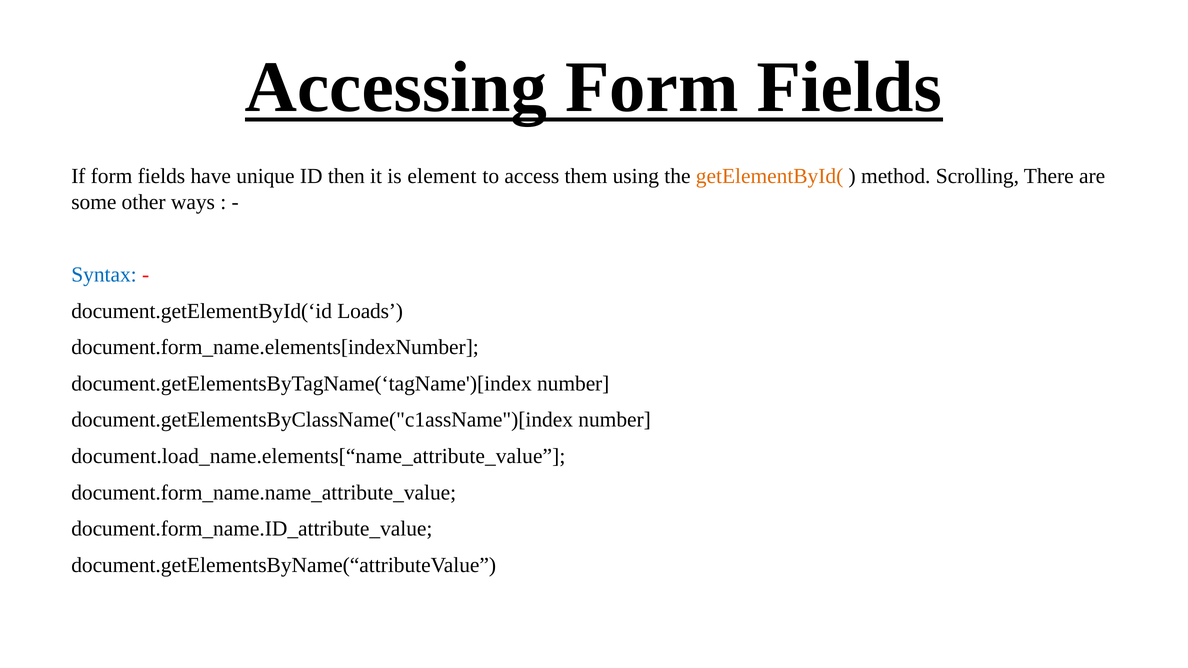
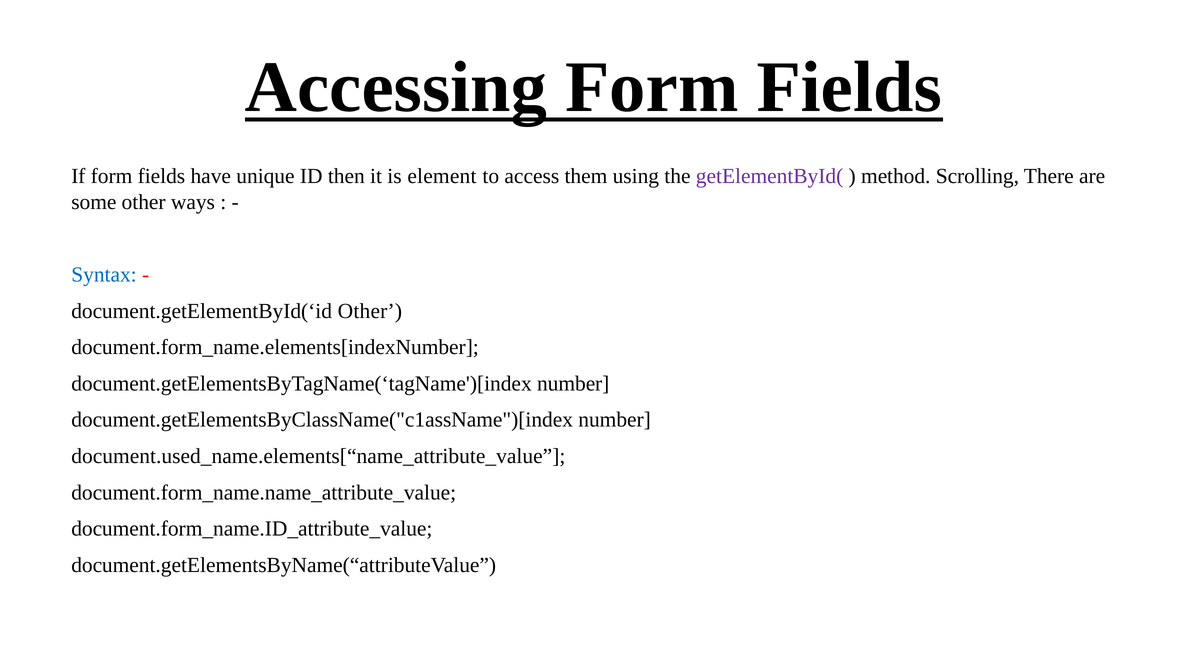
getElementById( colour: orange -> purple (770, 176)
document.getElementById(‘id Loads: Loads -> Other (370, 311)
document.load_name.elements[“name_attribute_value: document.load_name.elements[“name_attribute_value -> document.used_name.elements[“name_attribute_value (318, 456)
